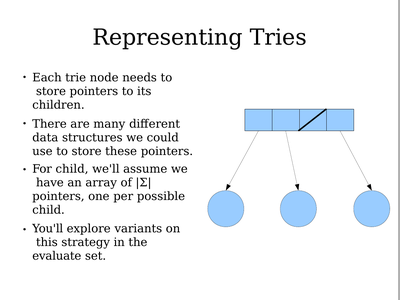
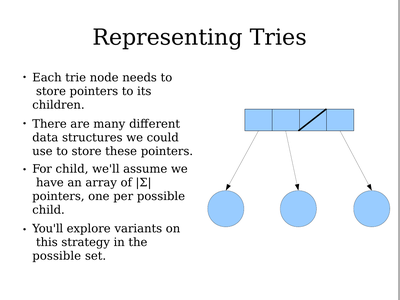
evaluate: evaluate -> possible (57, 256)
